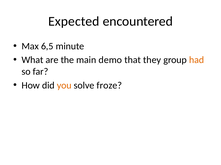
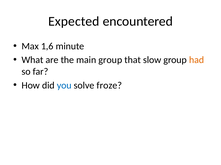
6,5: 6,5 -> 1,6 (47, 46)
main demo: demo -> group (110, 60)
they: they -> slow (152, 60)
you colour: orange -> blue (64, 86)
